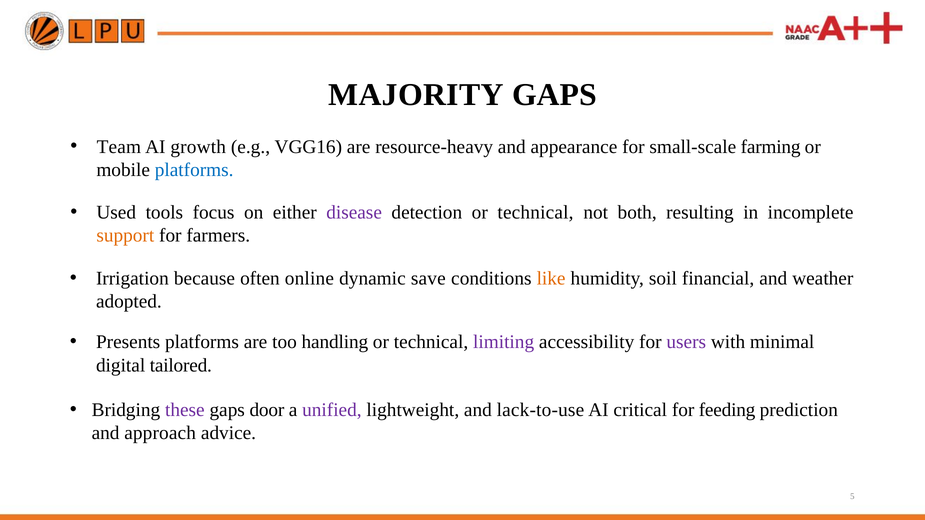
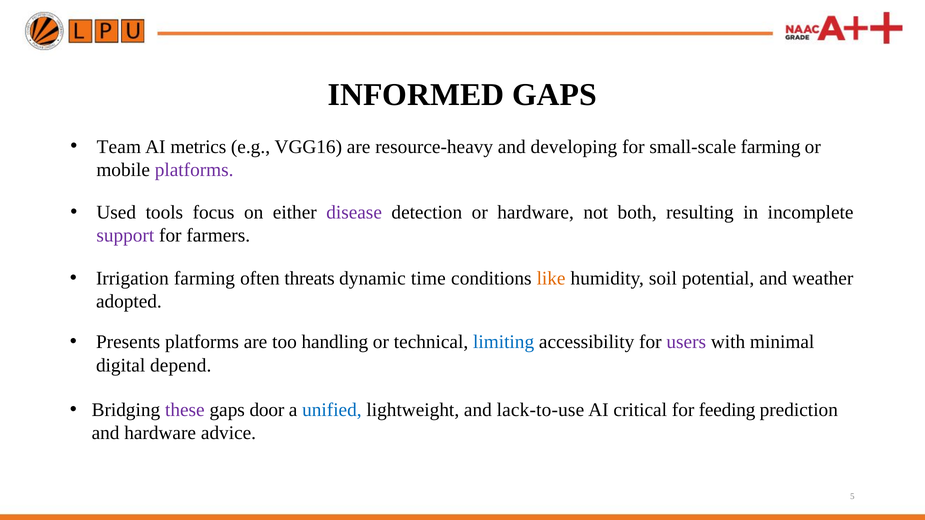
MAJORITY: MAJORITY -> INFORMED (416, 95)
growth: growth -> metrics (198, 147)
appearance: appearance -> developing (574, 147)
platforms colour: blue -> purple (194, 170)
detection or technical: technical -> hardware (536, 213)
support colour: orange -> purple (125, 236)
Irrigation because: because -> farming (204, 278)
online: online -> threats (310, 278)
save: save -> time (428, 278)
financial: financial -> potential (718, 278)
limiting colour: purple -> blue (504, 342)
tailored: tailored -> depend (181, 365)
unified colour: purple -> blue (332, 410)
and approach: approach -> hardware (160, 433)
